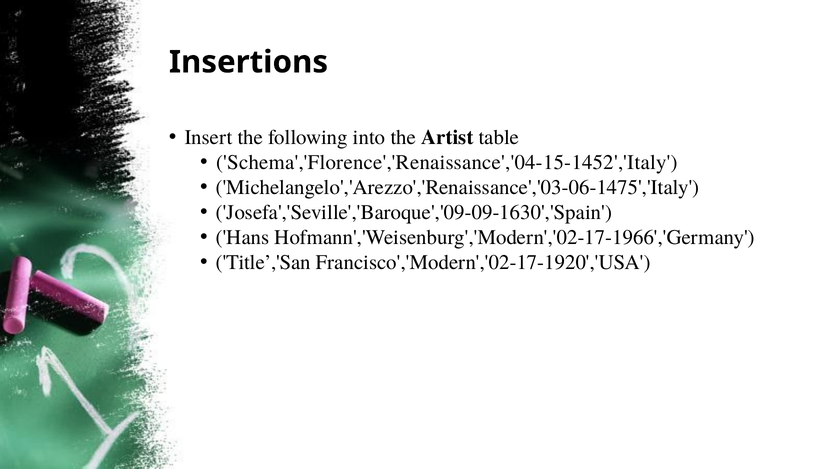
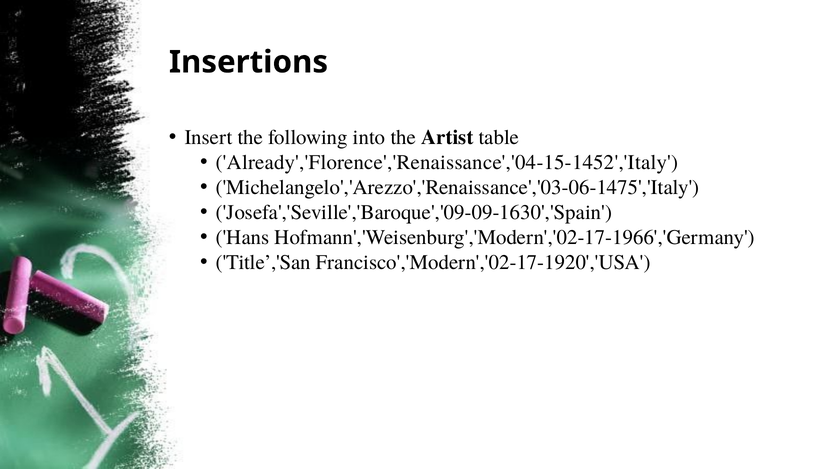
Schema','Florence','Renaissance','04-15-1452','Italy: Schema','Florence','Renaissance','04-15-1452','Italy -> Already','Florence','Renaissance','04-15-1452','Italy (447, 162)
